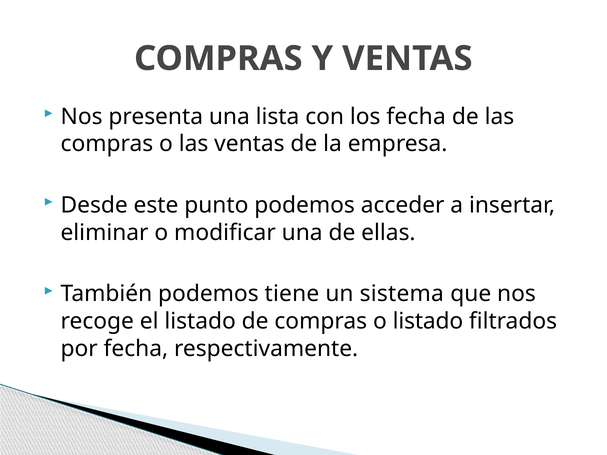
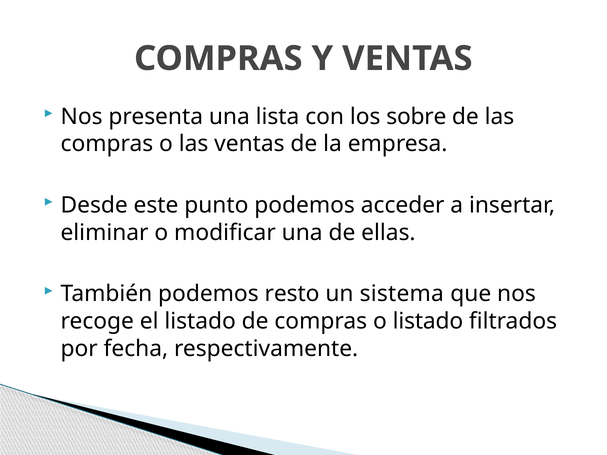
los fecha: fecha -> sobre (416, 117)
tiene: tiene -> resto (292, 294)
